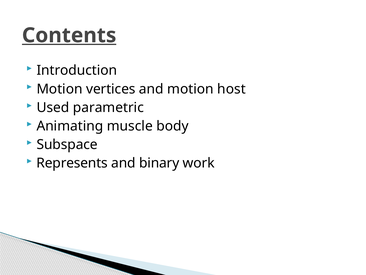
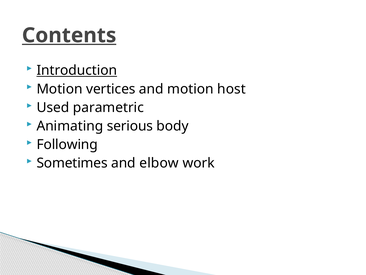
Introduction underline: none -> present (77, 70)
muscle: muscle -> serious (130, 126)
Subspace: Subspace -> Following (67, 144)
Represents: Represents -> Sometimes (72, 163)
binary: binary -> elbow (159, 163)
